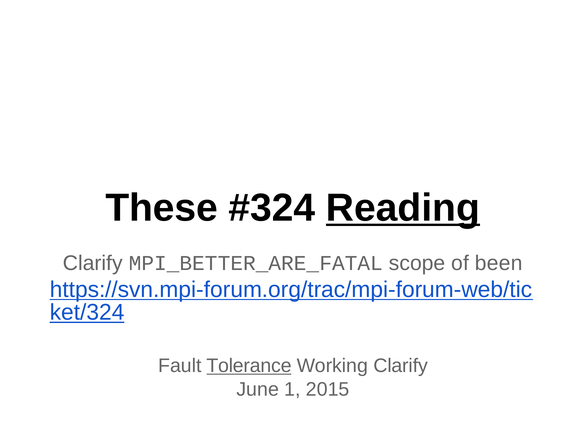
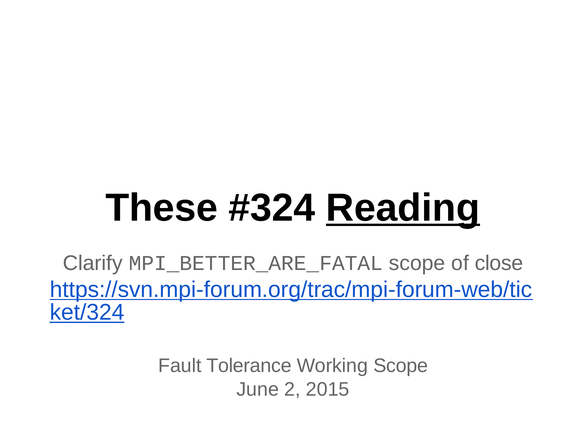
been: been -> close (499, 263)
Tolerance underline: present -> none (249, 365)
Working Clarify: Clarify -> Scope (401, 365)
1: 1 -> 2 (292, 389)
